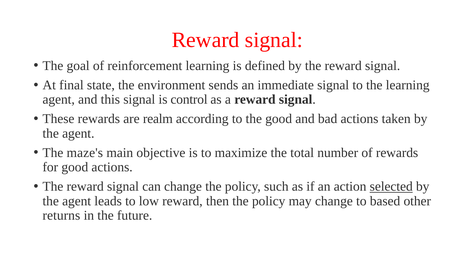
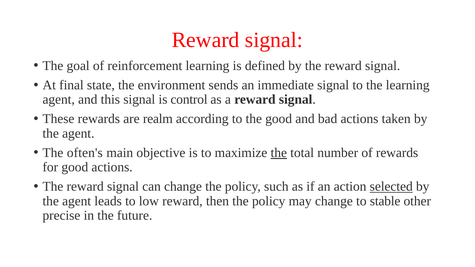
maze's: maze's -> often's (85, 153)
the underline: none -> present (279, 153)
based: based -> stable (385, 201)
returns: returns -> precise (61, 216)
